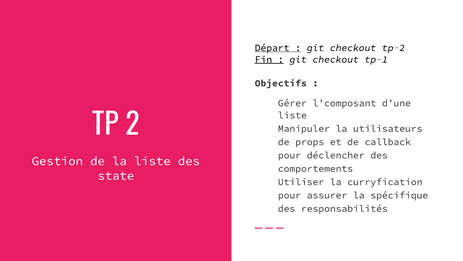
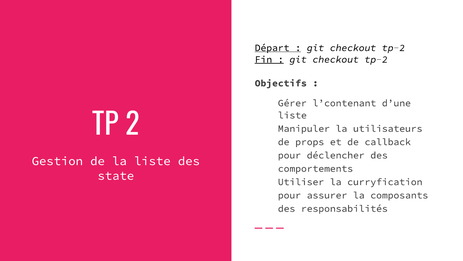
tp-1: tp-1 -> tp-2 (376, 59)
l’composant: l’composant -> l’contenant (344, 103)
spécifique: spécifique -> composants (399, 195)
